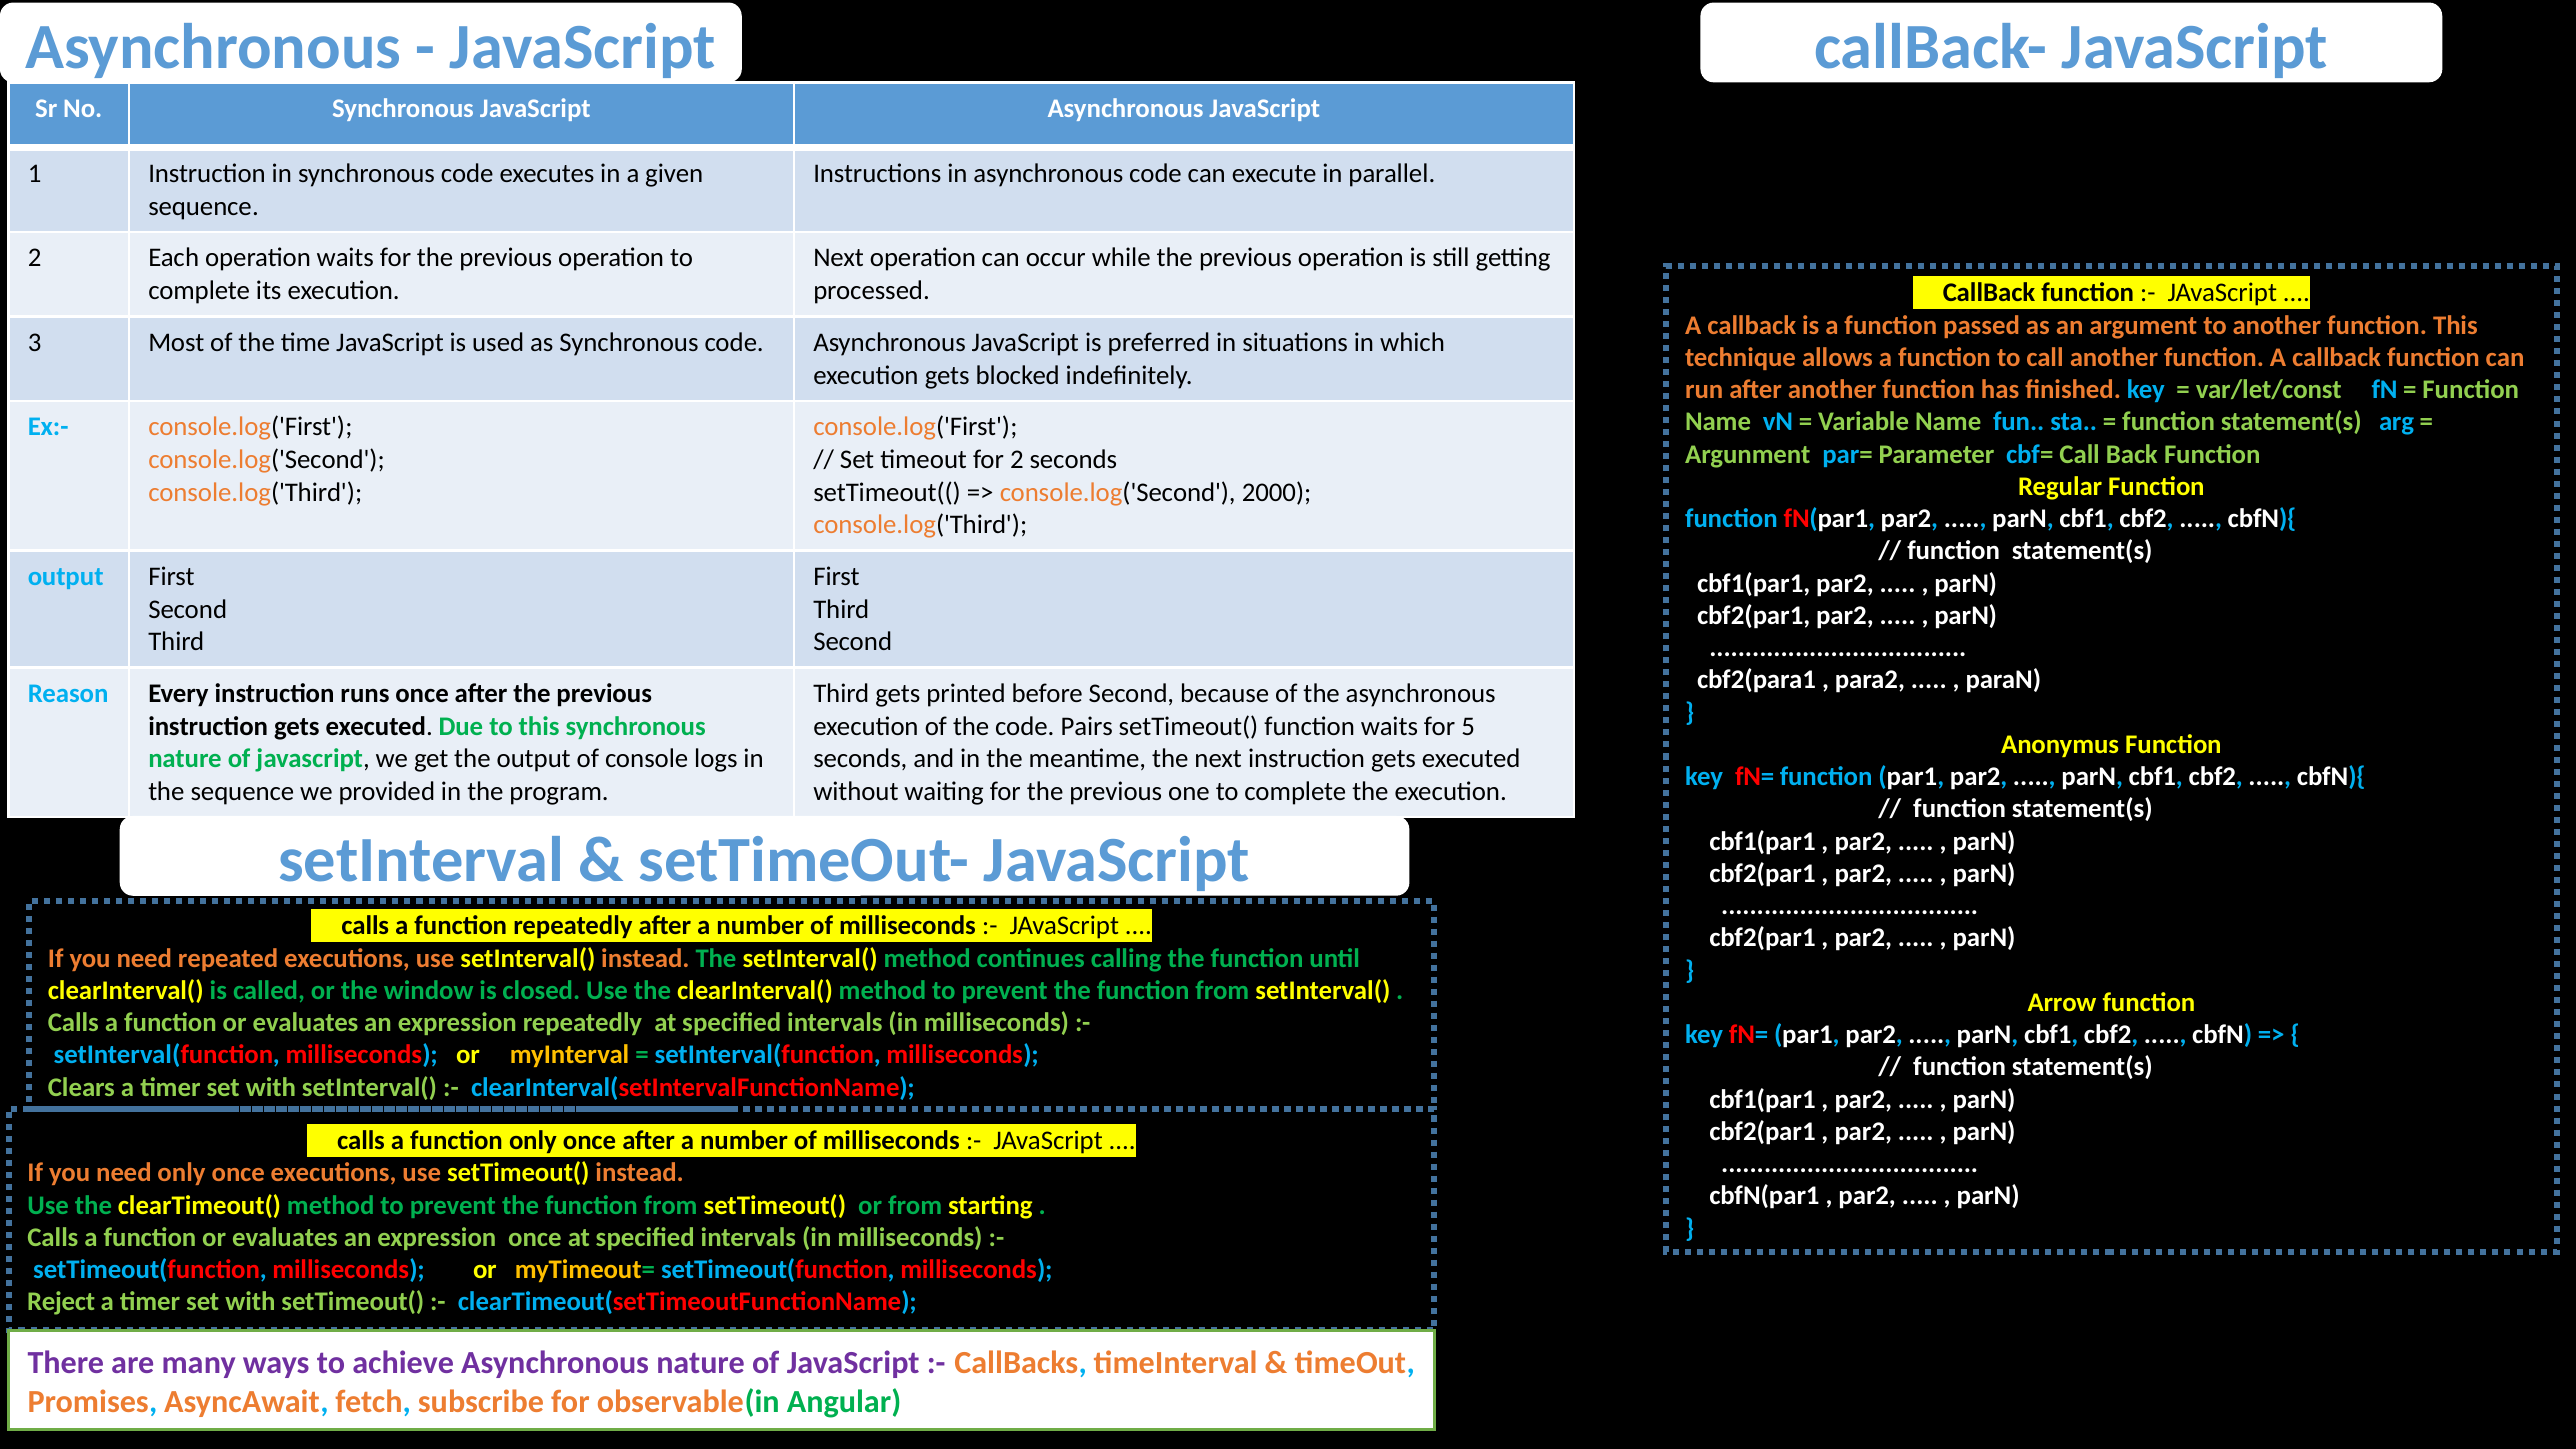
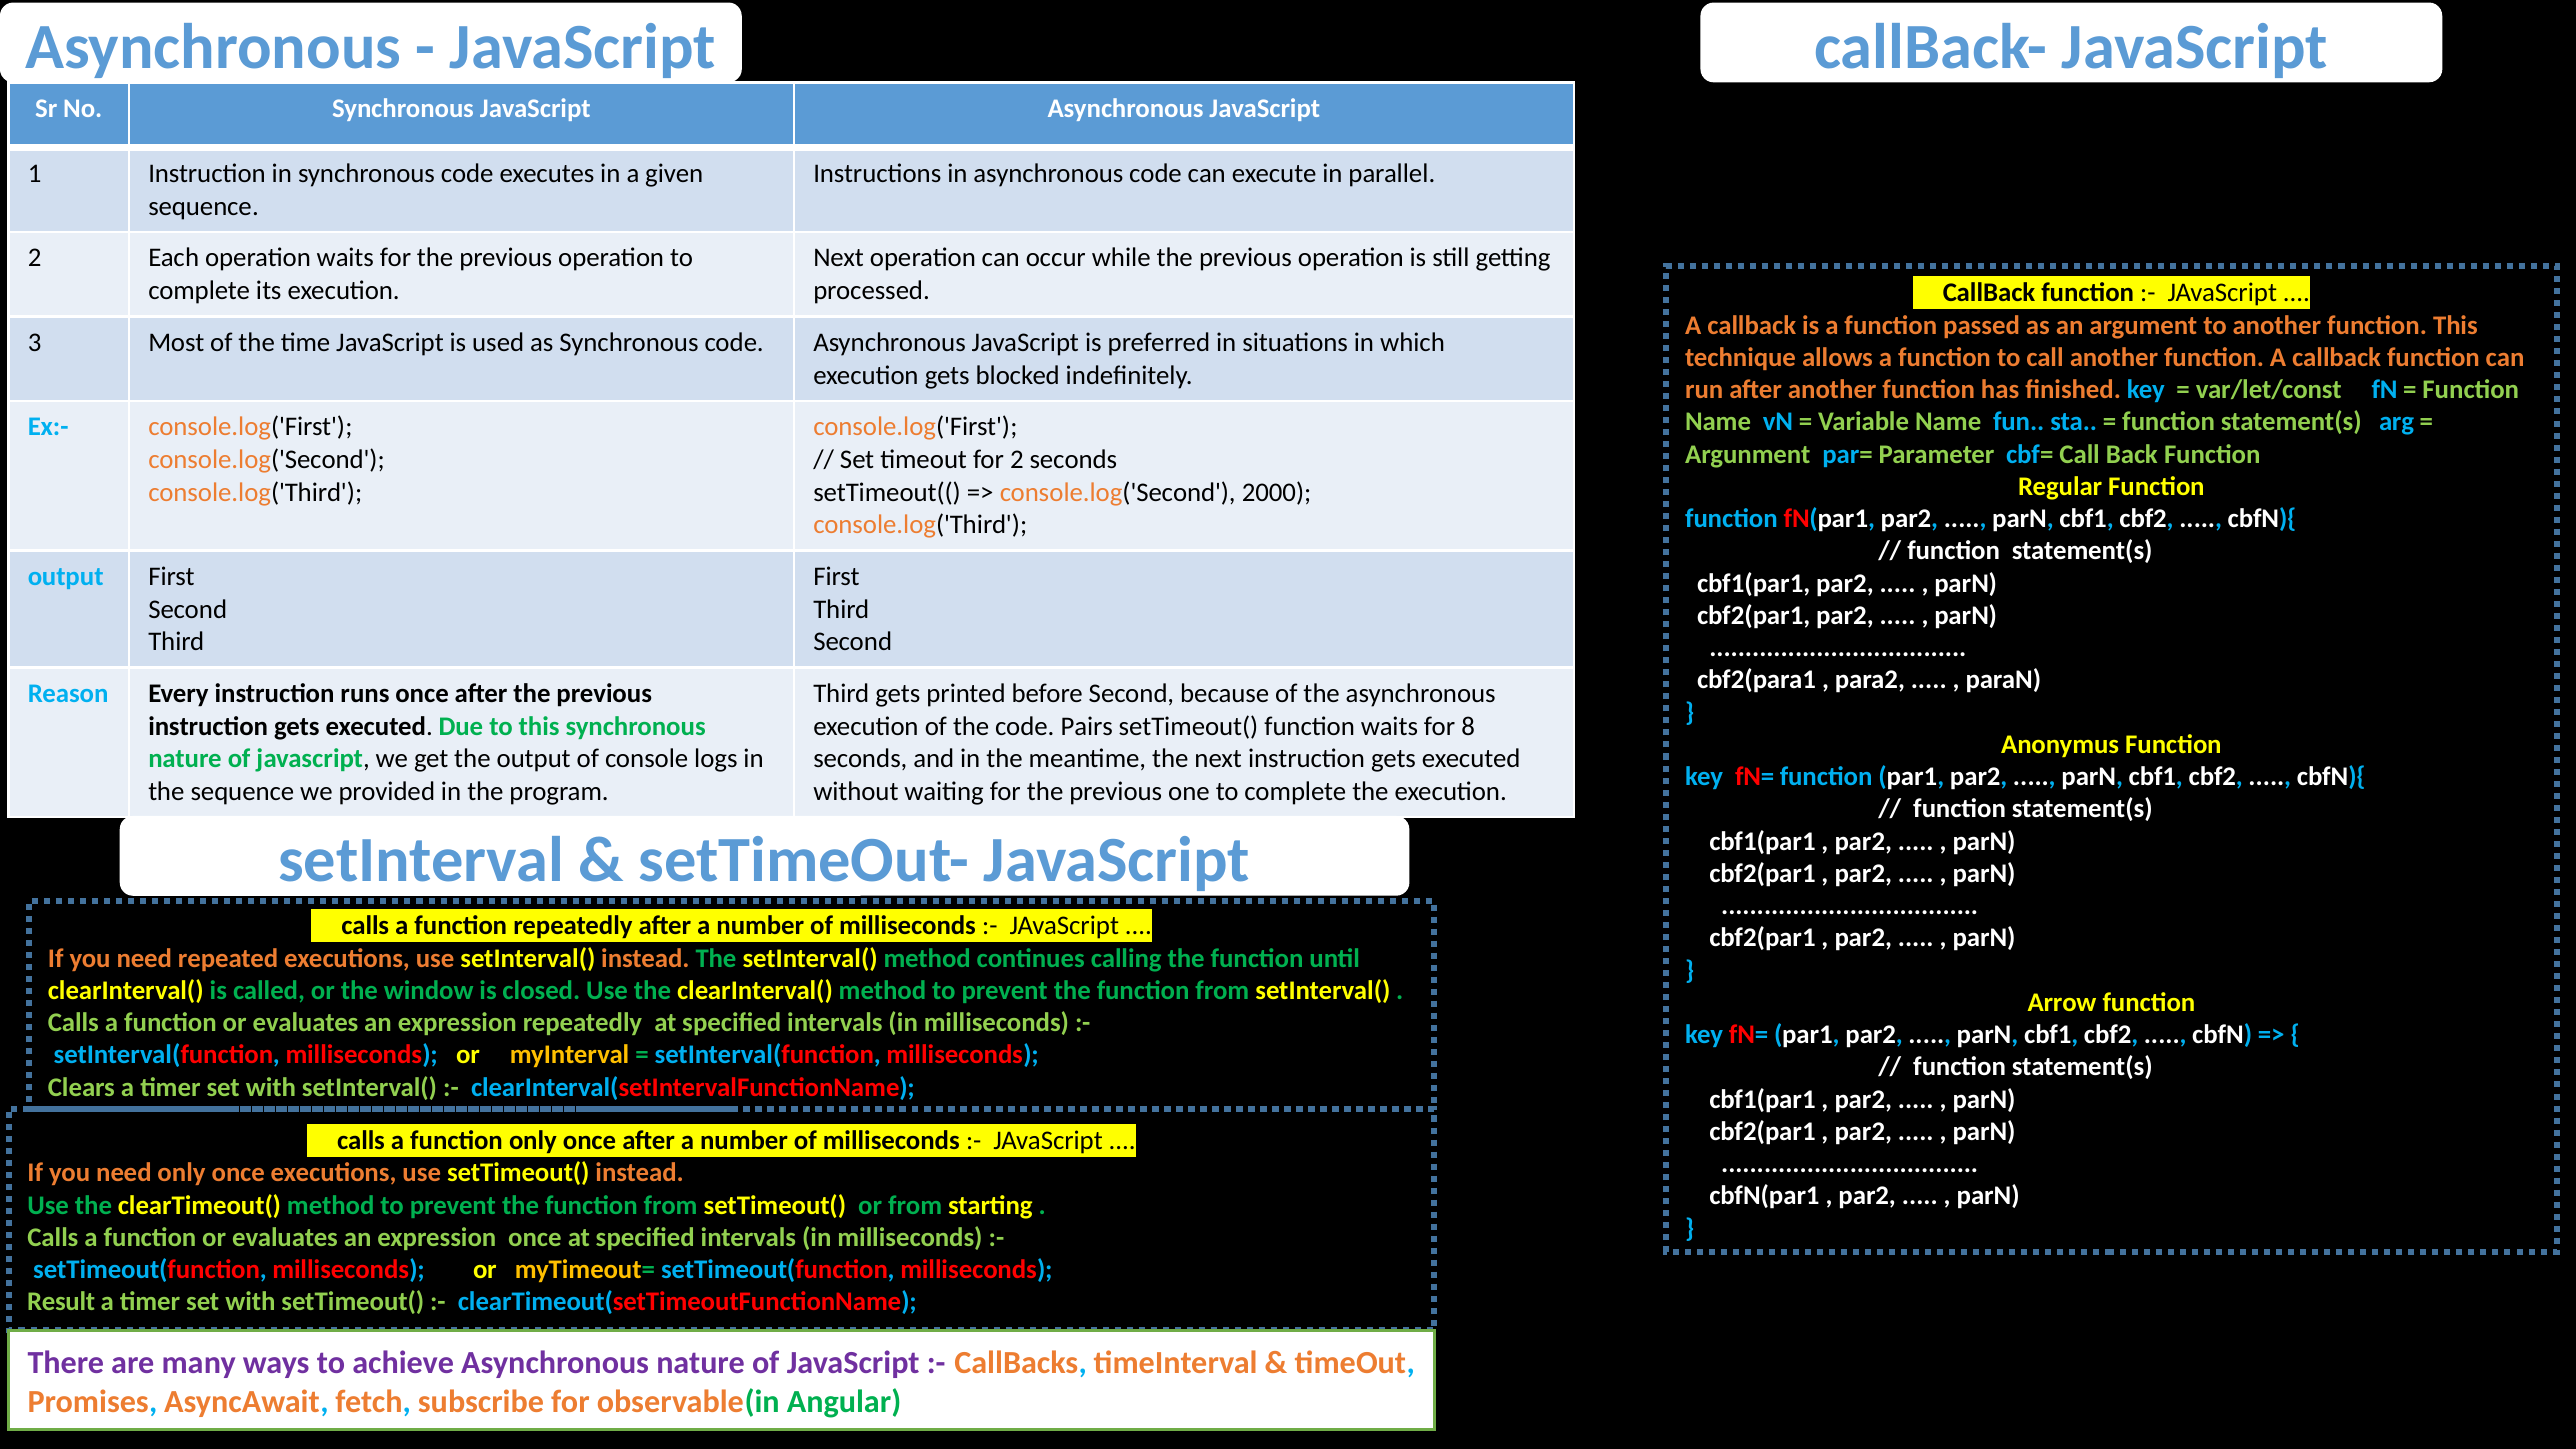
5: 5 -> 8 (1468, 726)
Reject: Reject -> Result (61, 1302)
